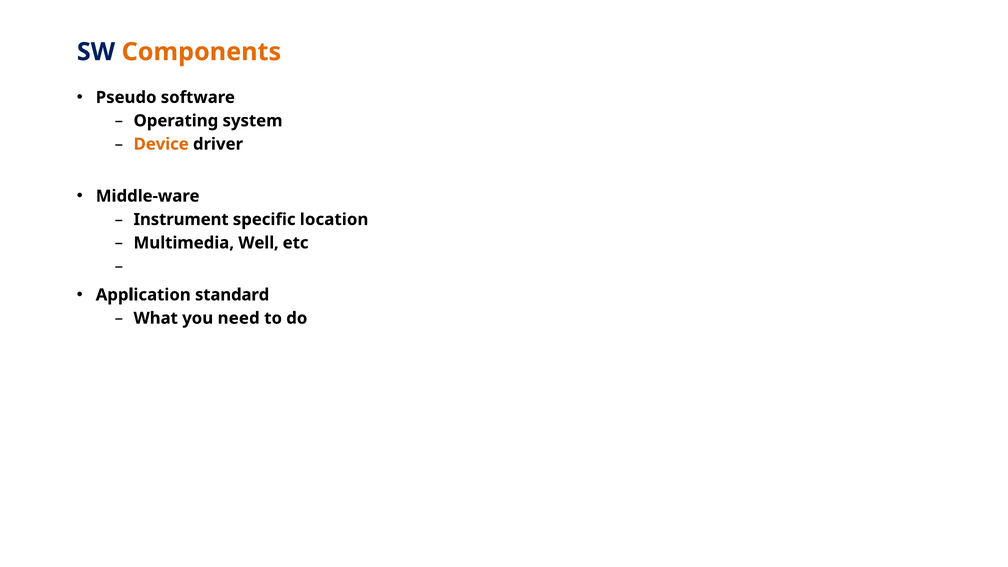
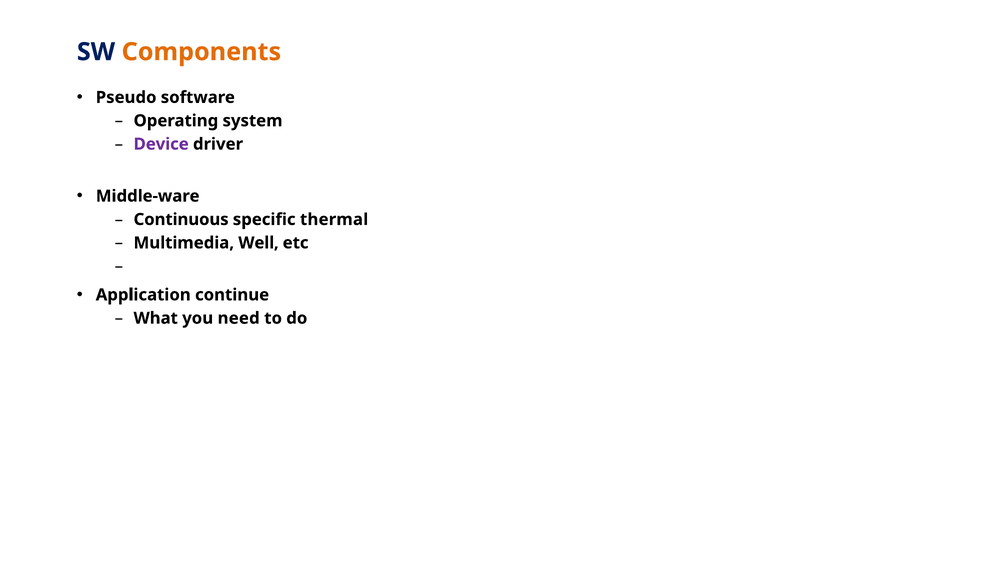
Device colour: orange -> purple (161, 144)
Instrument: Instrument -> Continuous (181, 219)
location: location -> thermal (334, 219)
standard: standard -> continue (232, 295)
